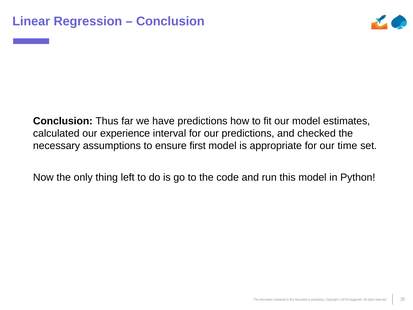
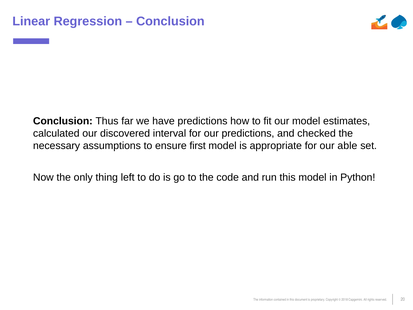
experience: experience -> discovered (125, 133)
time: time -> able (347, 146)
